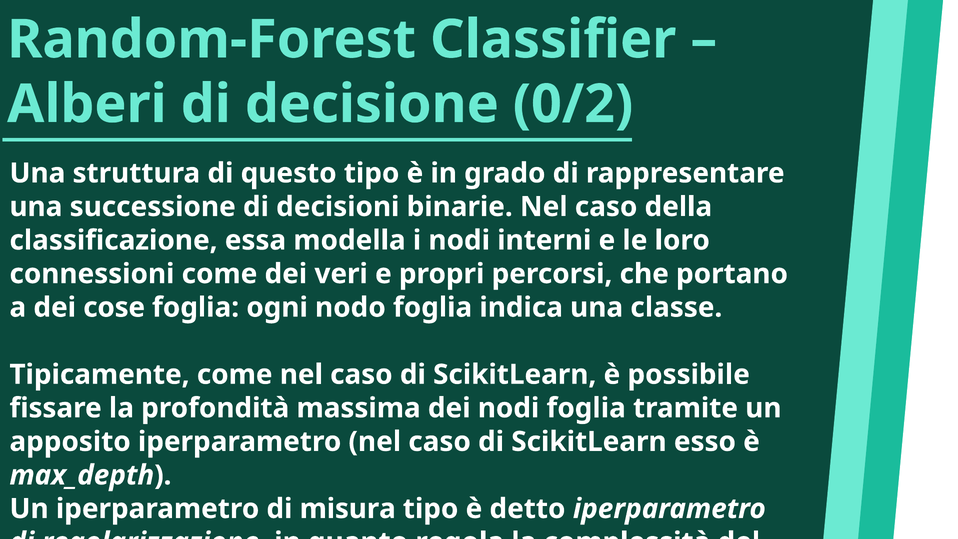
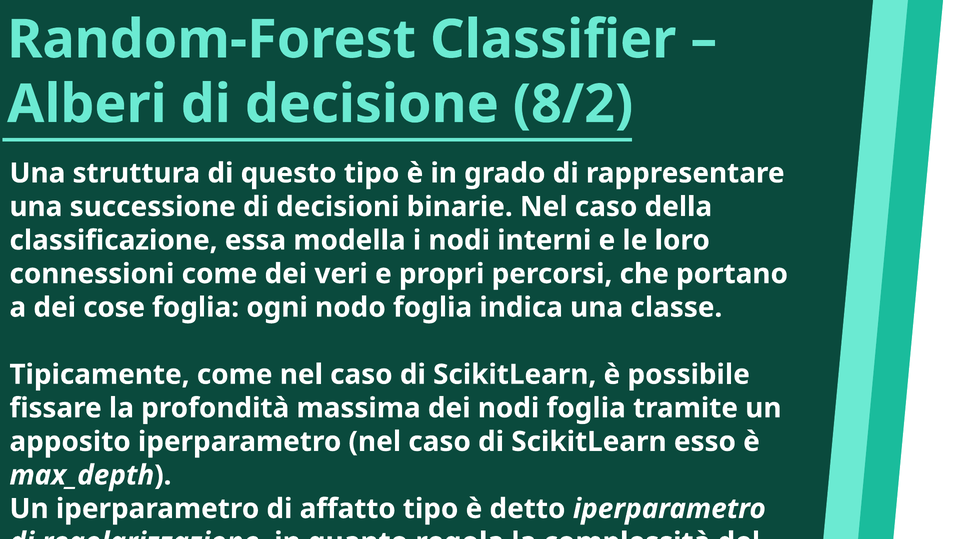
0/2: 0/2 -> 8/2 (573, 104)
misura: misura -> affatto (348, 509)
